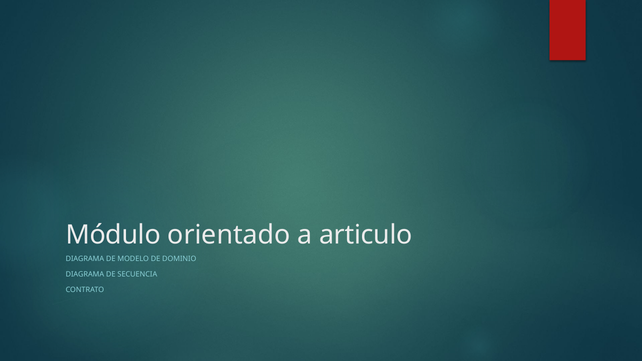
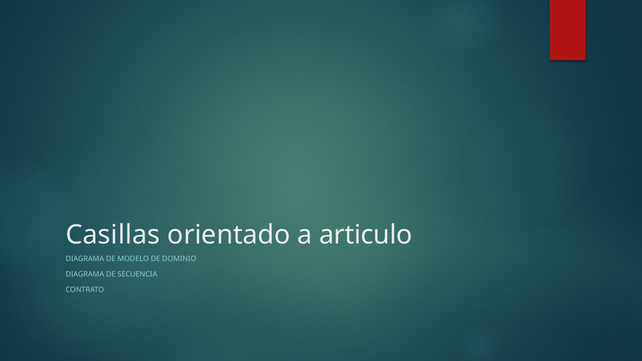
Módulo: Módulo -> Casillas (113, 235)
